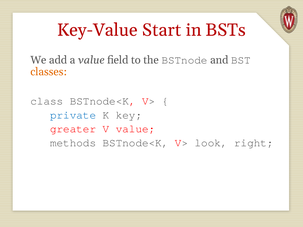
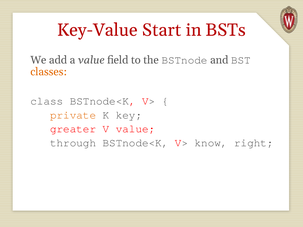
private colour: blue -> orange (73, 115)
methods: methods -> through (73, 143)
look: look -> know (211, 143)
